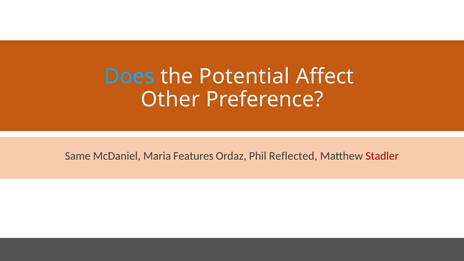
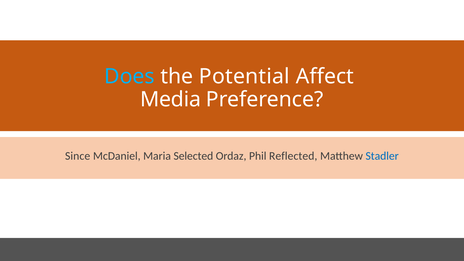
Other: Other -> Media (171, 99)
Same: Same -> Since (78, 156)
Features: Features -> Selected (193, 156)
Stadler colour: red -> blue (382, 156)
